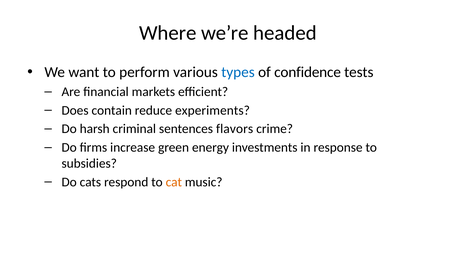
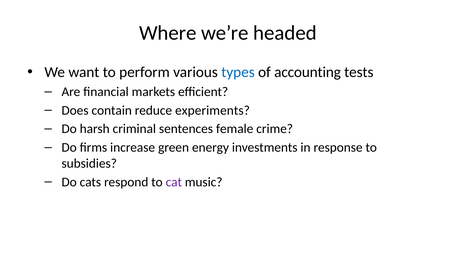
confidence: confidence -> accounting (308, 72)
flavors: flavors -> female (235, 129)
cat colour: orange -> purple (174, 182)
